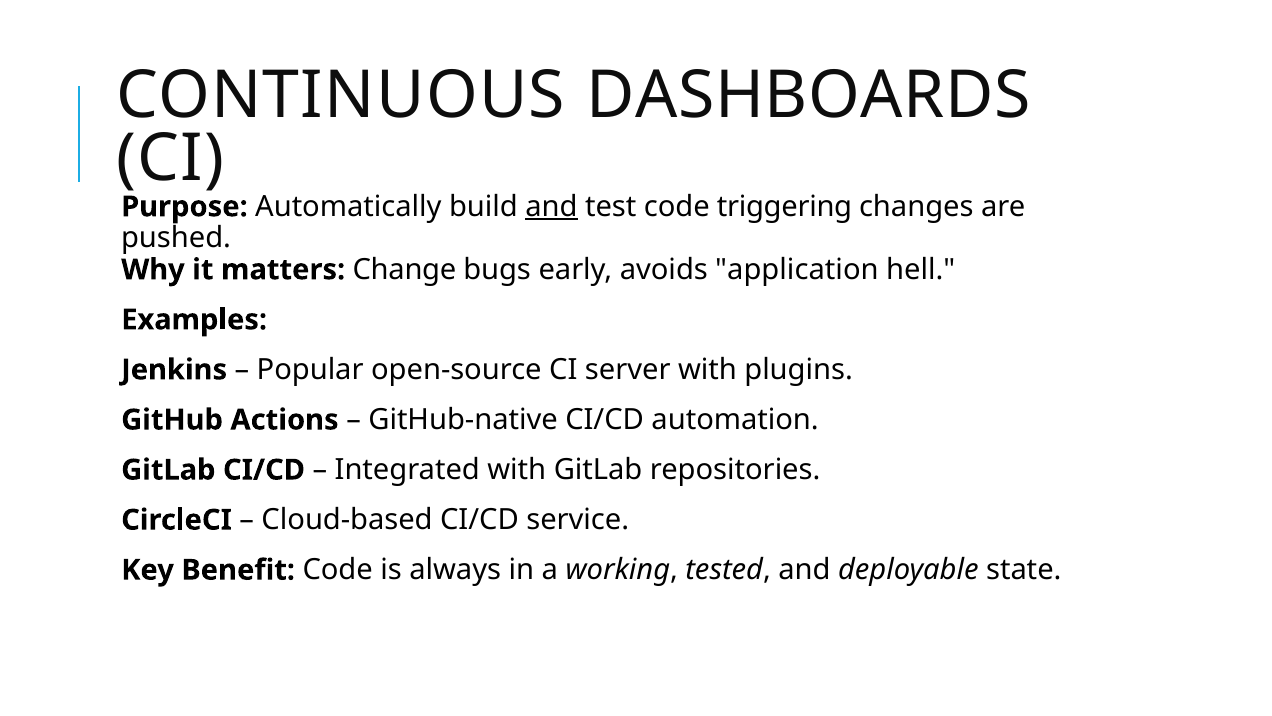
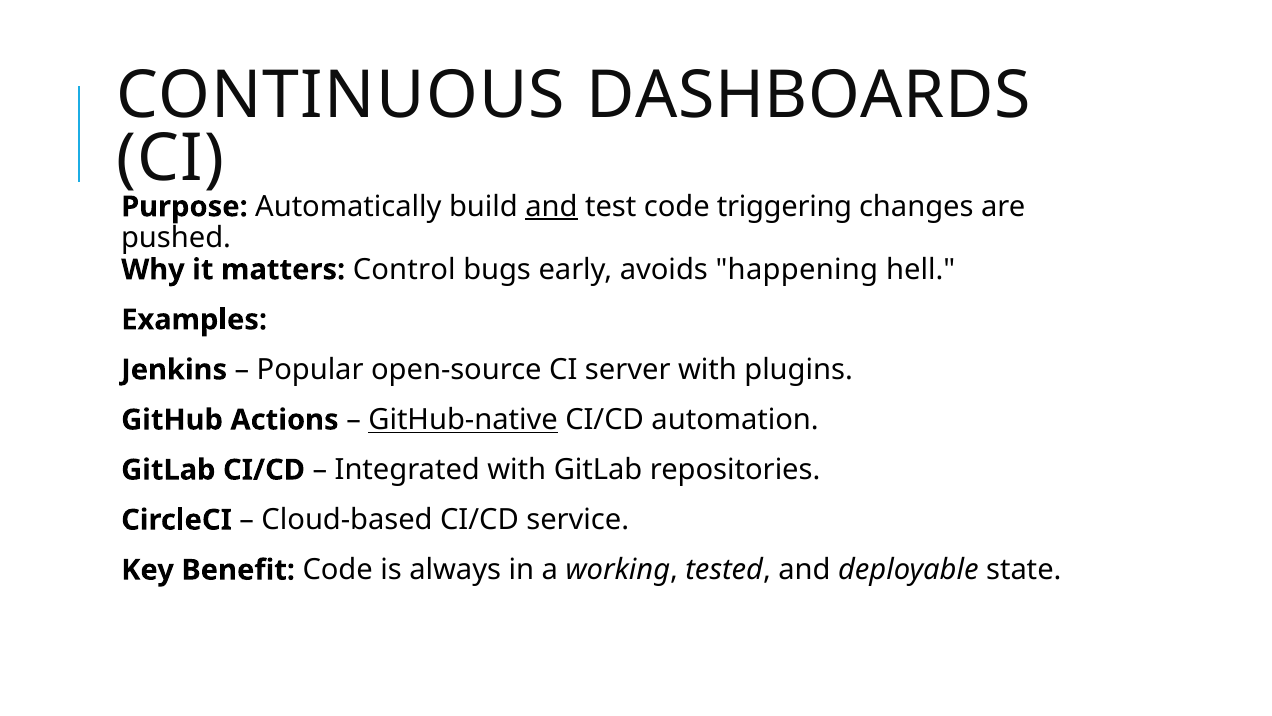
Change: Change -> Control (404, 270)
application: application -> happening (797, 270)
GitHub-native underline: none -> present (463, 420)
